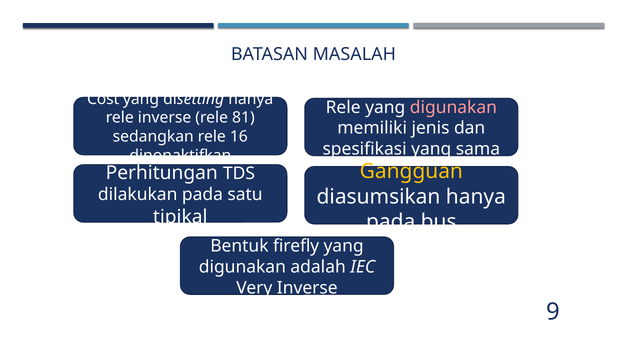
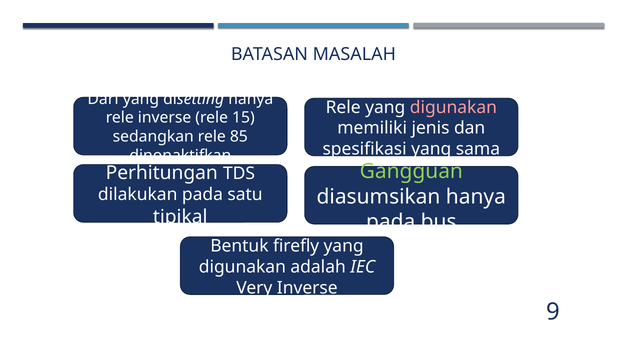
Cost: Cost -> Dari (103, 99)
81: 81 -> 15 (243, 118)
16: 16 -> 85 (239, 137)
Gangguan colour: yellow -> light green (411, 172)
